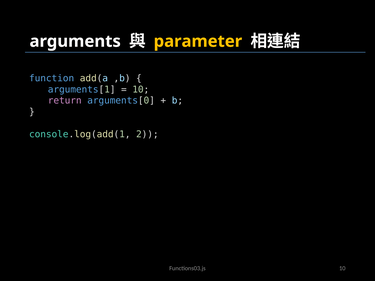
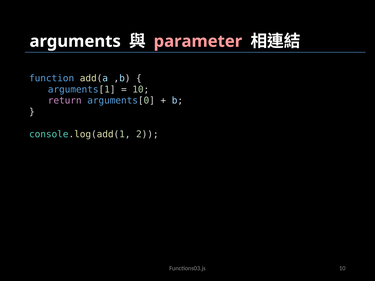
parameter colour: yellow -> pink (198, 41)
